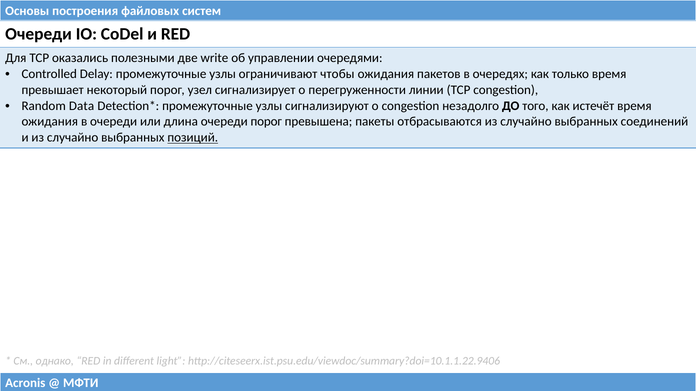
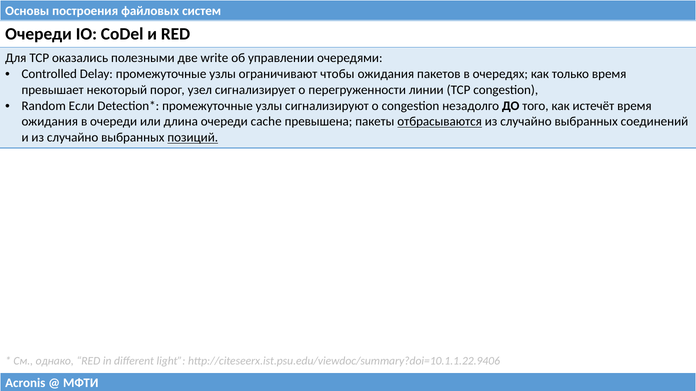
Data: Data -> Если (82, 106)
очереди порог: порог -> cache (266, 122)
отбрасываются underline: none -> present (440, 122)
